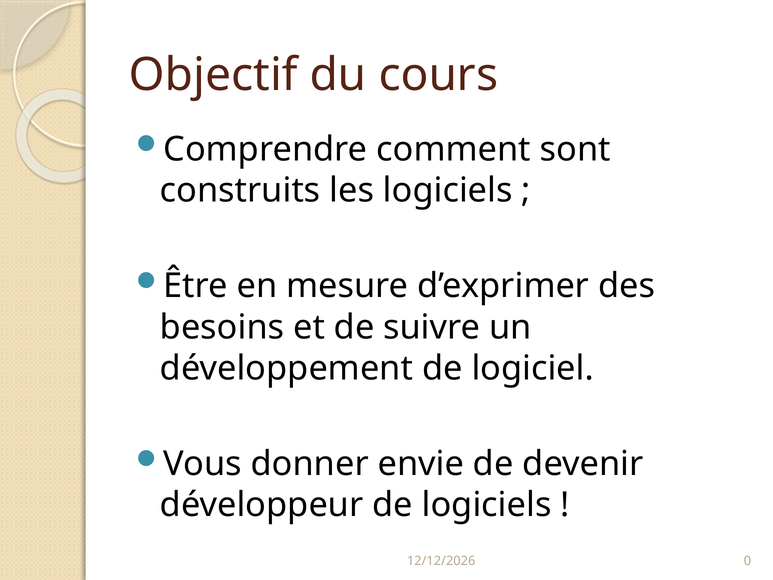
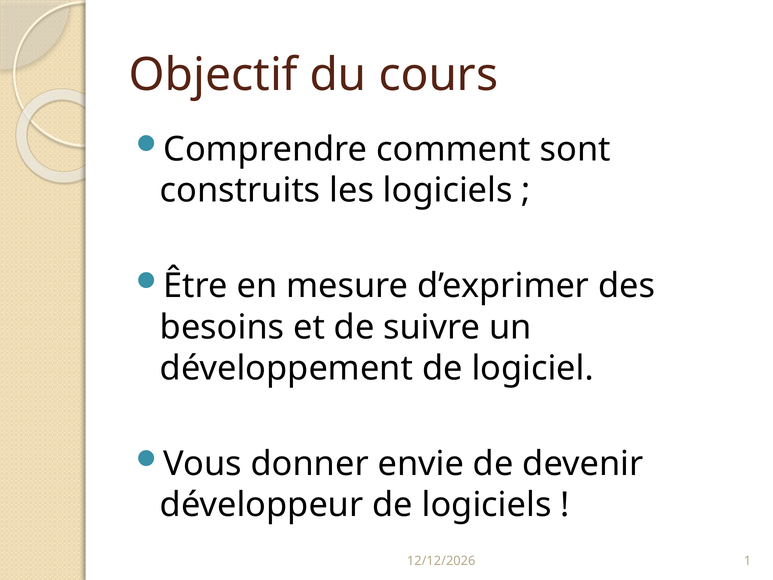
0: 0 -> 1 (747, 561)
